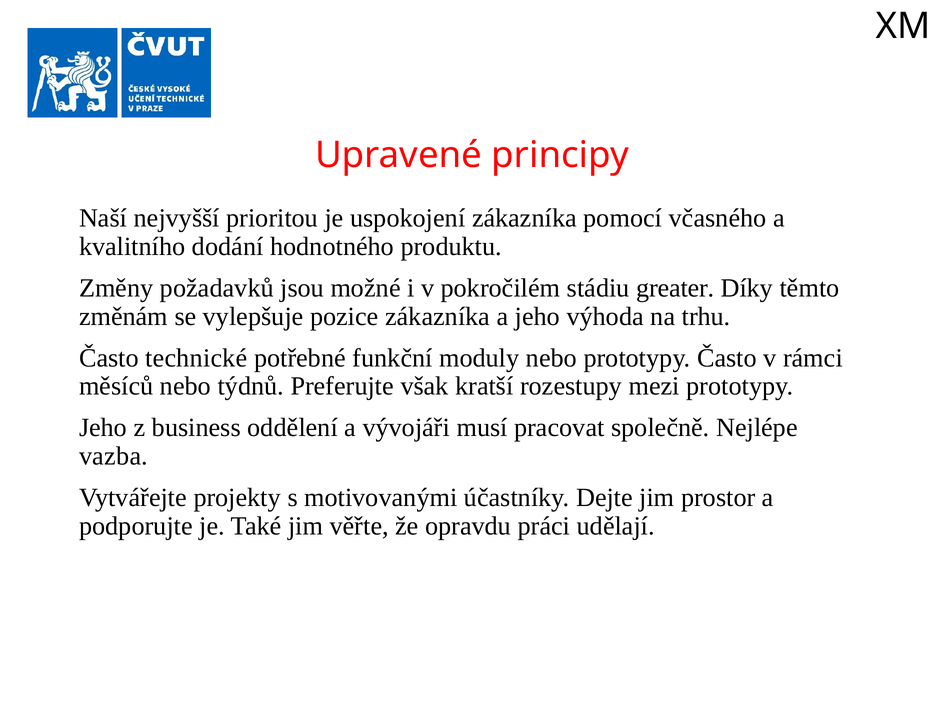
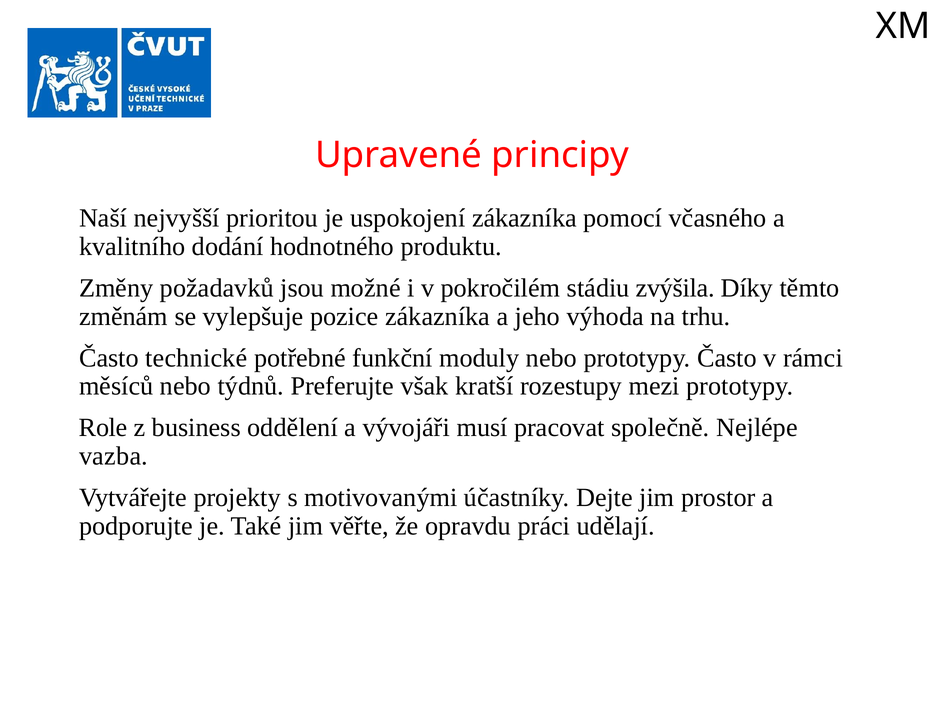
greater: greater -> zvýšila (675, 288)
Jeho: Jeho -> Role (103, 428)
